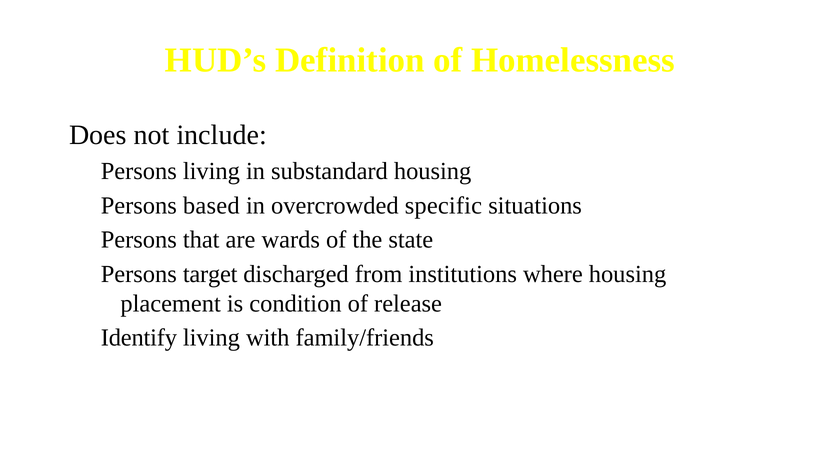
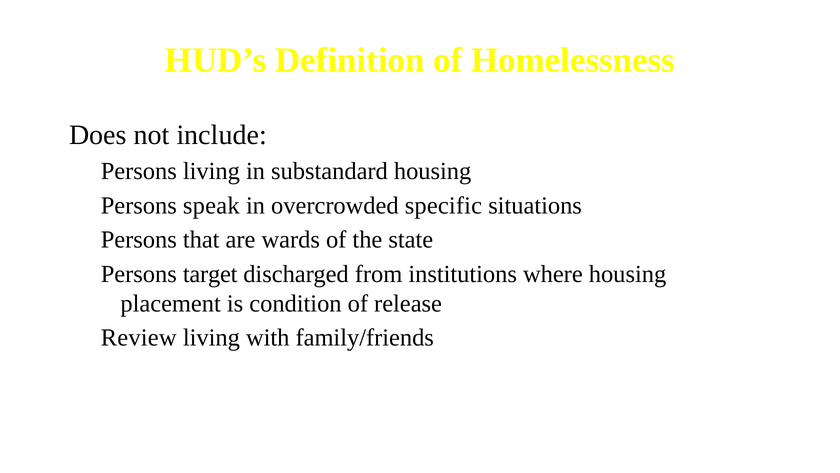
based: based -> speak (211, 205)
Identify: Identify -> Review (139, 337)
